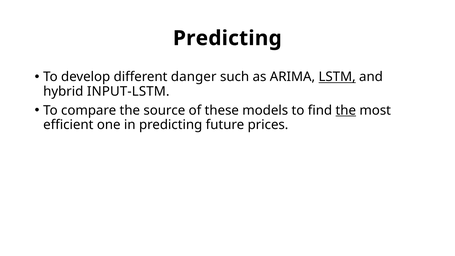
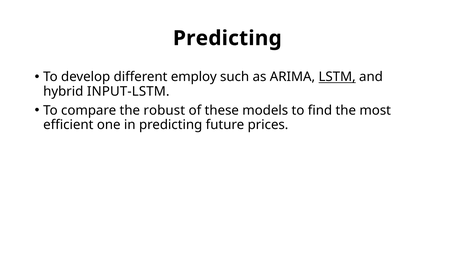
danger: danger -> employ (194, 77)
source: source -> robust (164, 110)
the underline: present -> none (346, 110)
